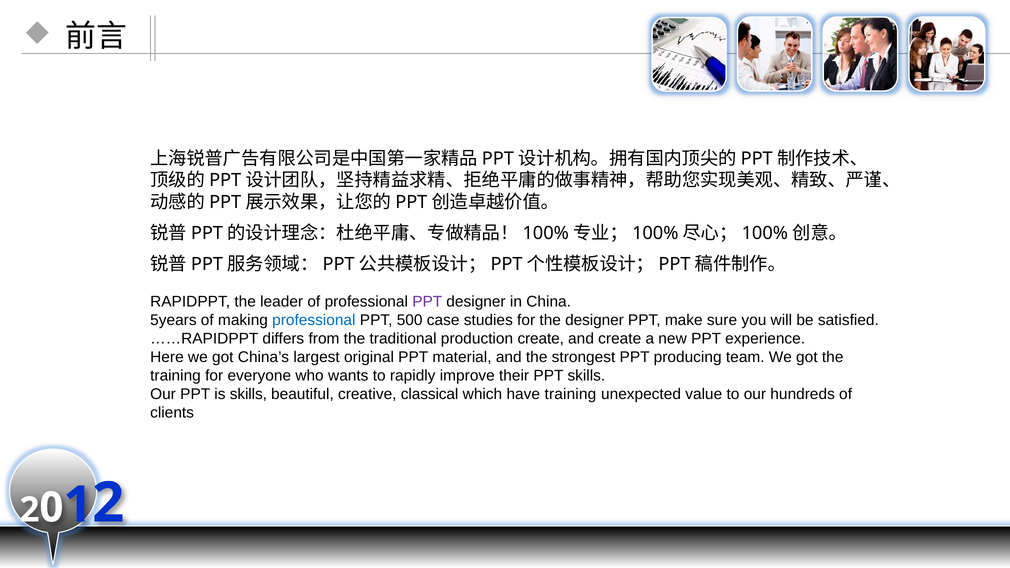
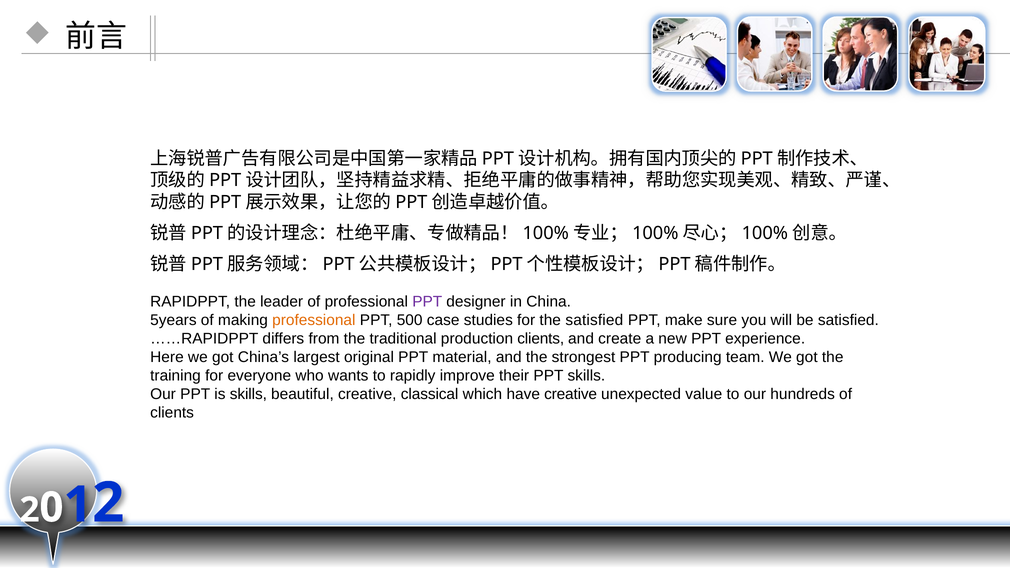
professional colour: blue -> orange (314, 320)
the designer: designer -> satisfied (594, 320)
production create: create -> clients (541, 339)
have training: training -> creative (571, 394)
